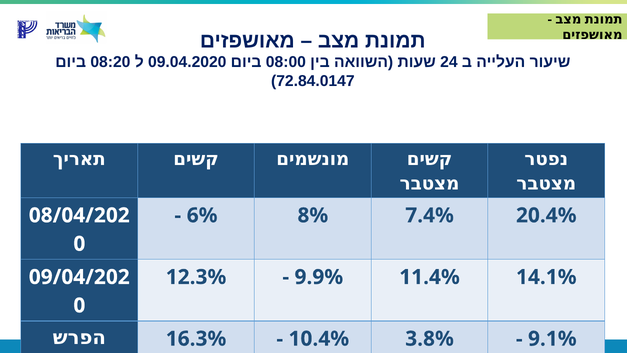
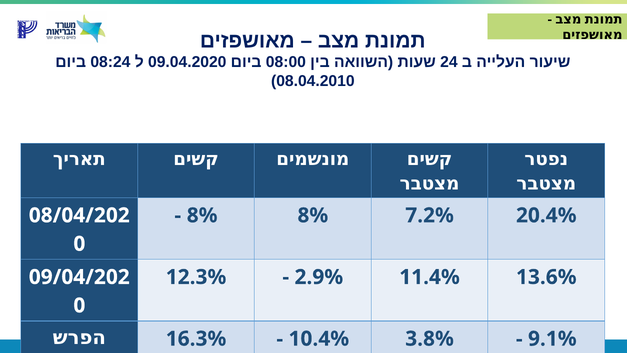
08:20: 08:20 -> 08:24 (110, 62)
72.84.0147: 72.84.0147 -> 08.04.2010 (315, 81)
6%: 6% -> 8% (202, 215)
7.4%: 7.4% -> 7.2% (430, 215)
9.9%: 9.9% -> 2.9% (319, 277)
14.1%: 14.1% -> 13.6% (546, 277)
